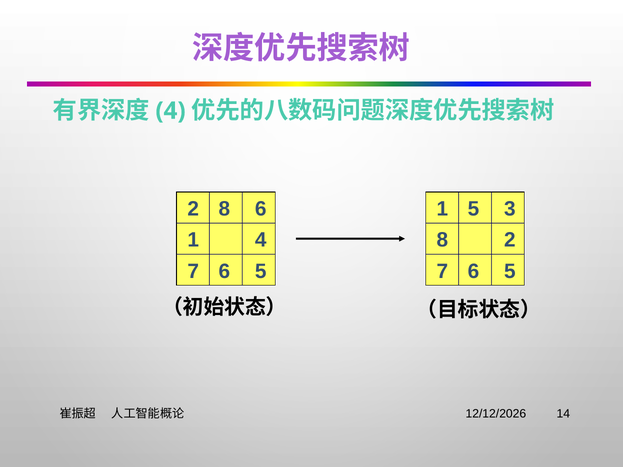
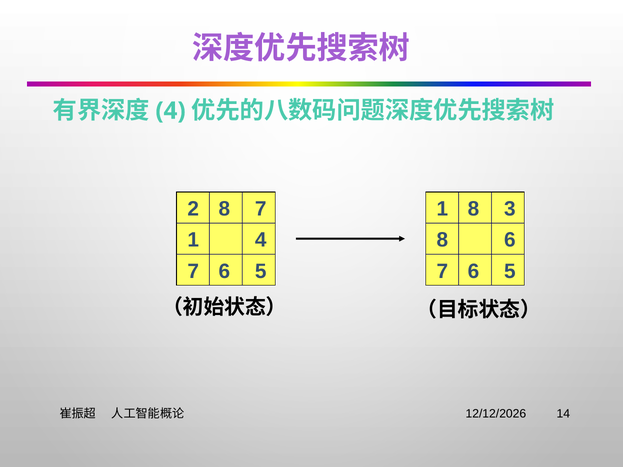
2 6: 6 -> 7 (261, 209)
1 5: 5 -> 8 (474, 209)
8 2: 2 -> 6 (510, 240)
